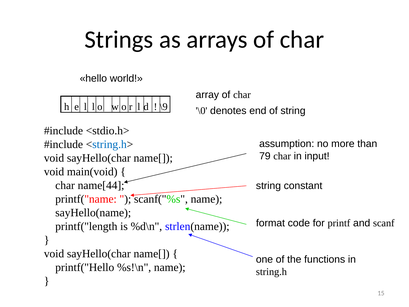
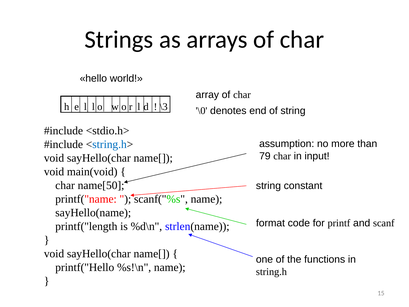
\9: \9 -> \3 (164, 107)
name[44: name[44 -> name[50 (101, 185)
